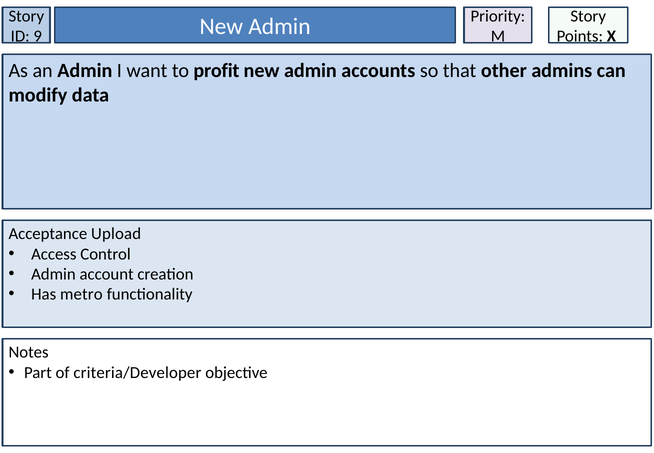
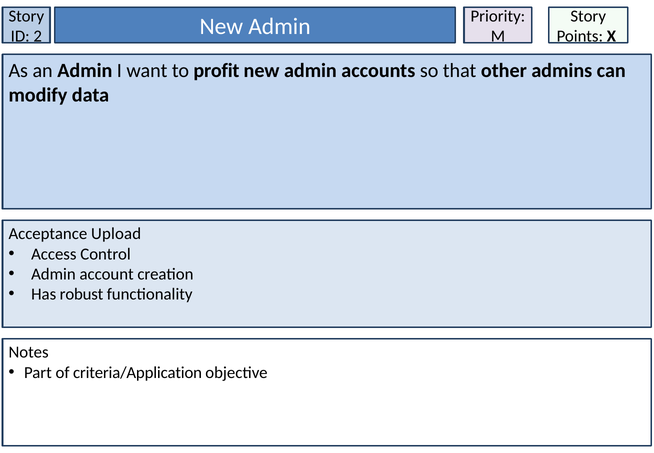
9: 9 -> 2 (38, 36)
metro: metro -> robust (82, 294)
criteria/Developer: criteria/Developer -> criteria/Application (138, 372)
